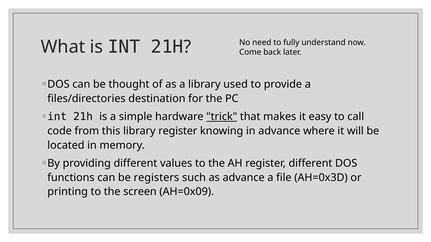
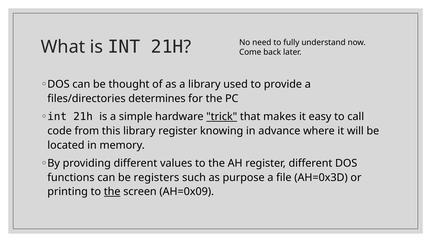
destination: destination -> determines (157, 99)
as advance: advance -> purpose (244, 178)
the underline: none -> present (112, 192)
